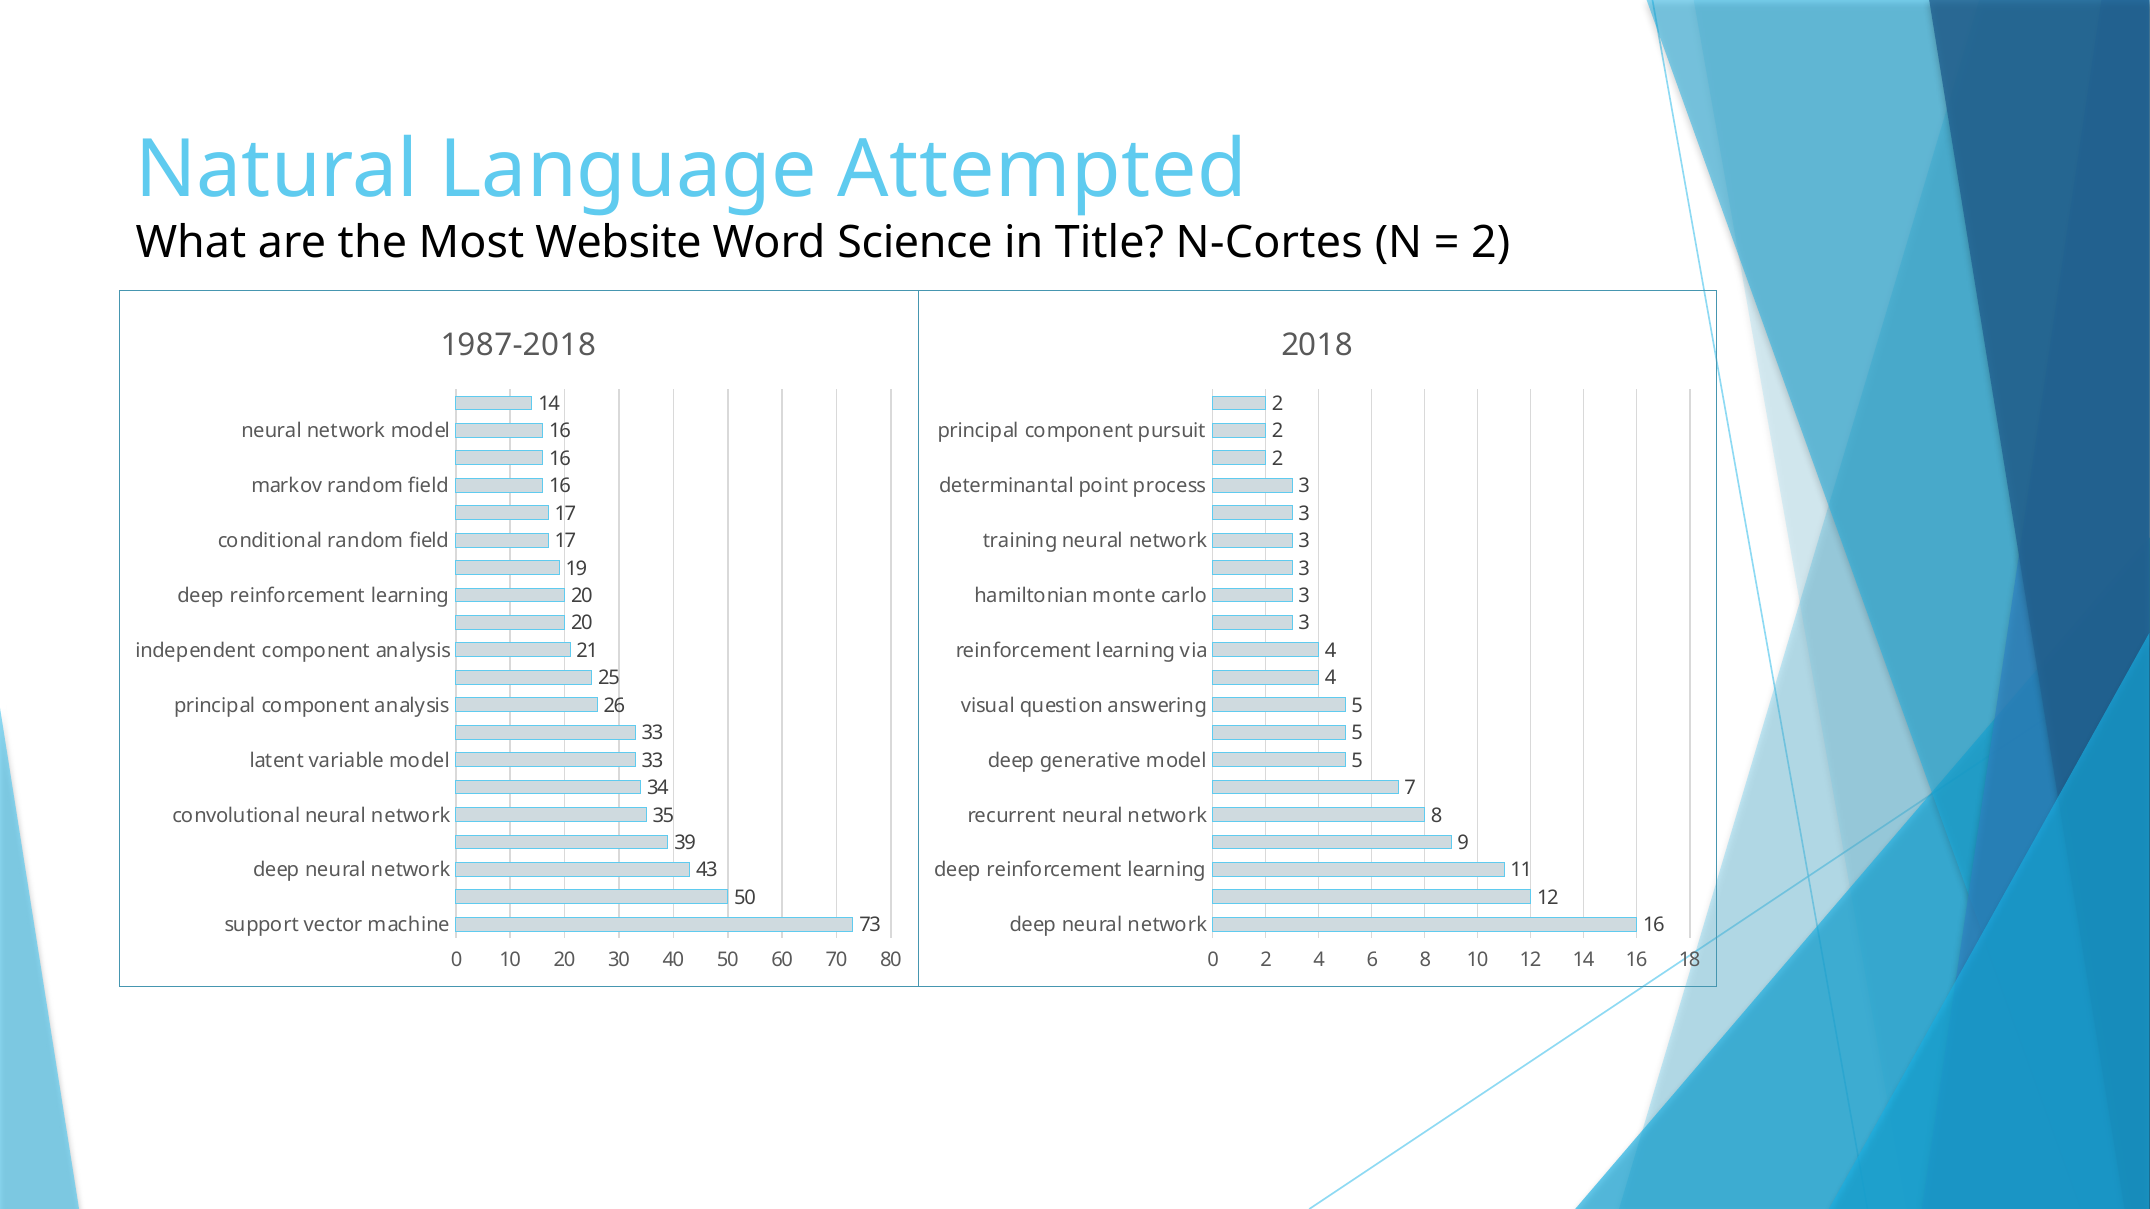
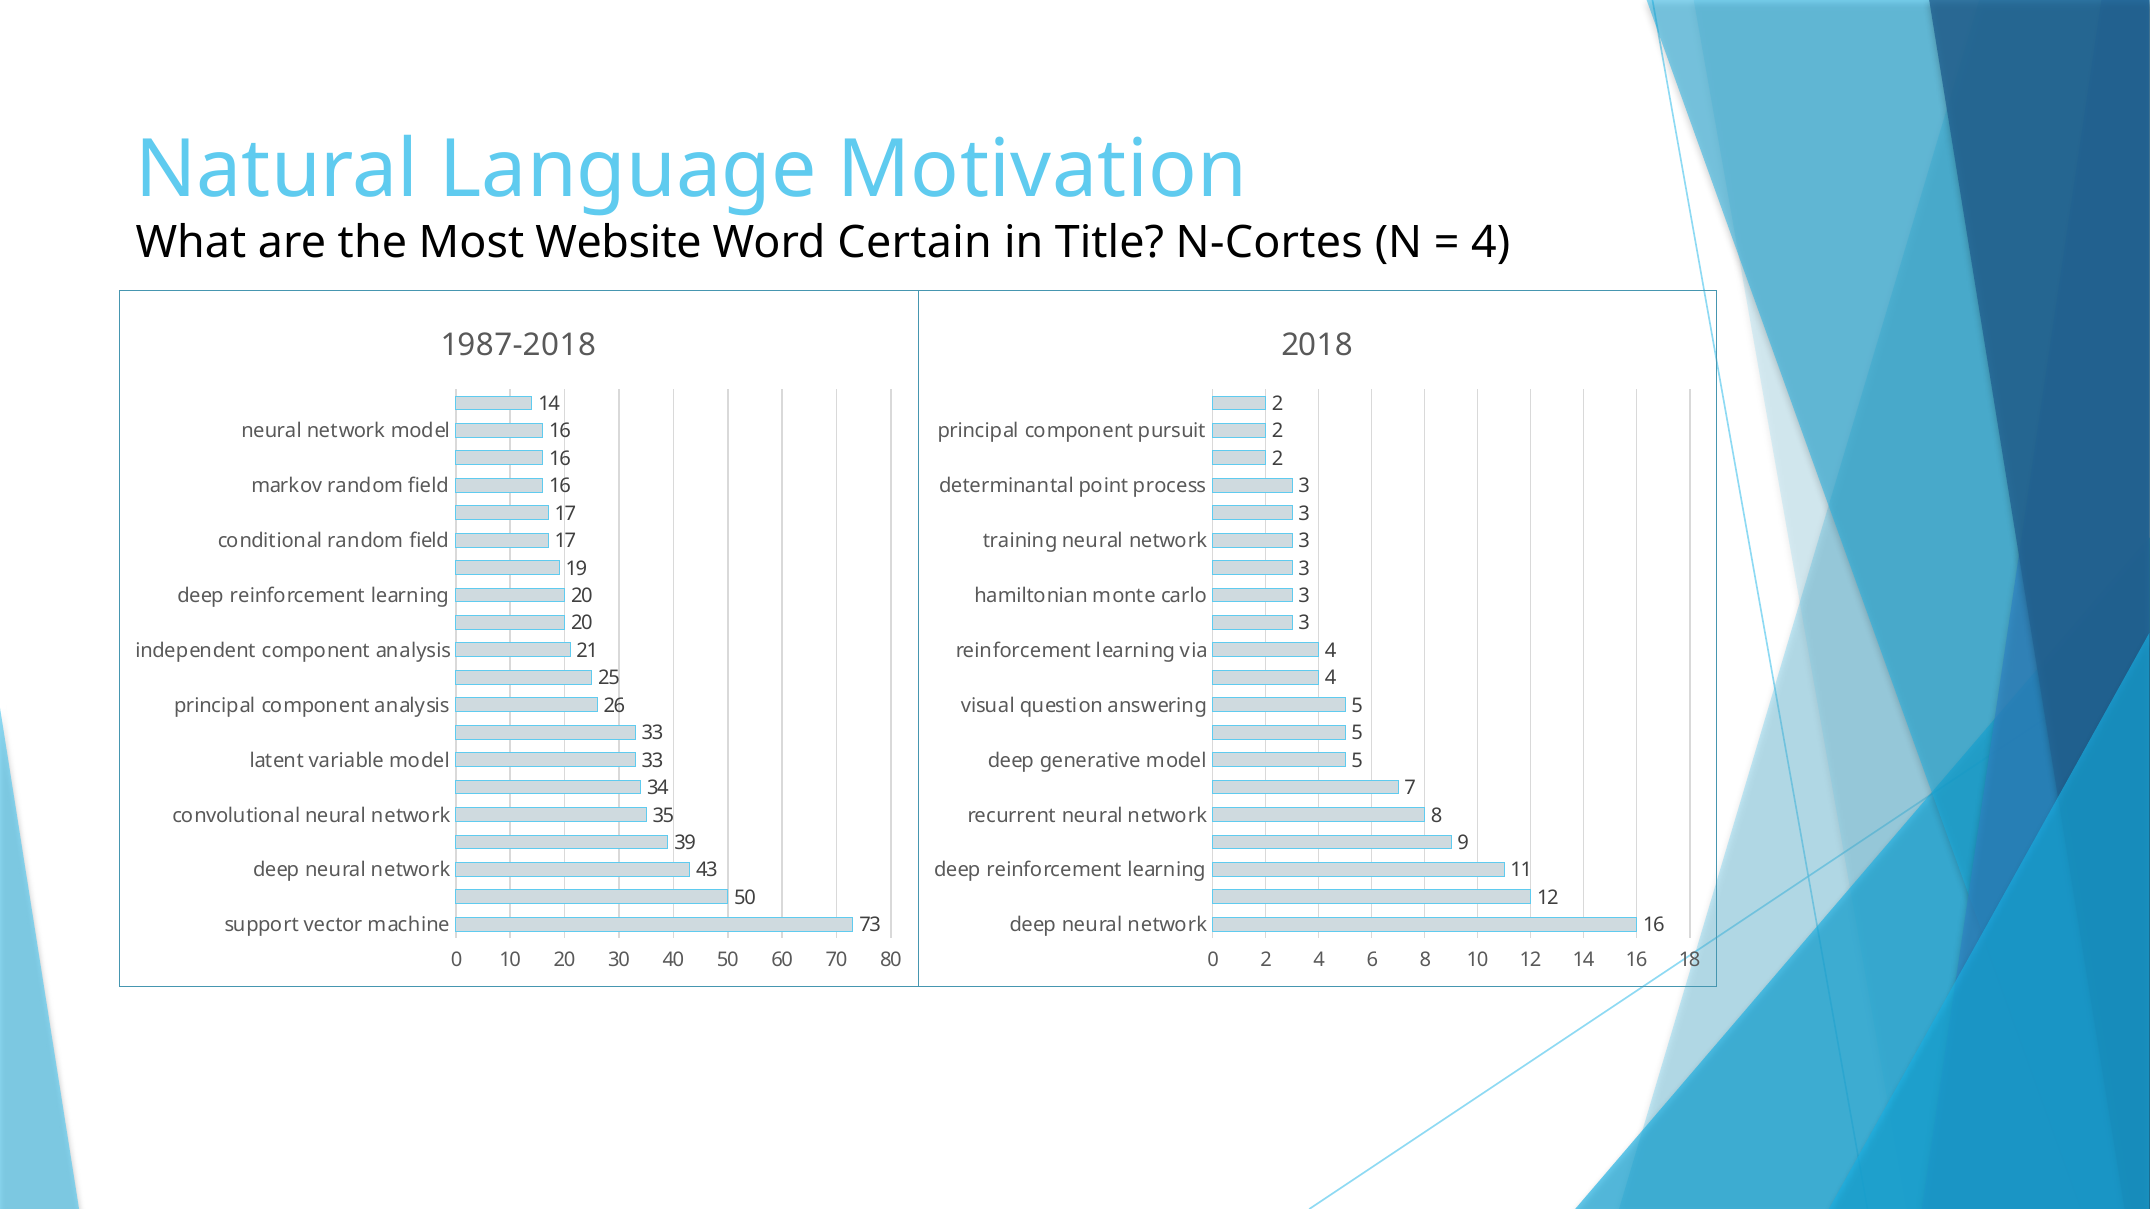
Attempted: Attempted -> Motivation (1043, 170)
Science: Science -> Certain (915, 242)
2: 2 -> 4 (1491, 242)
